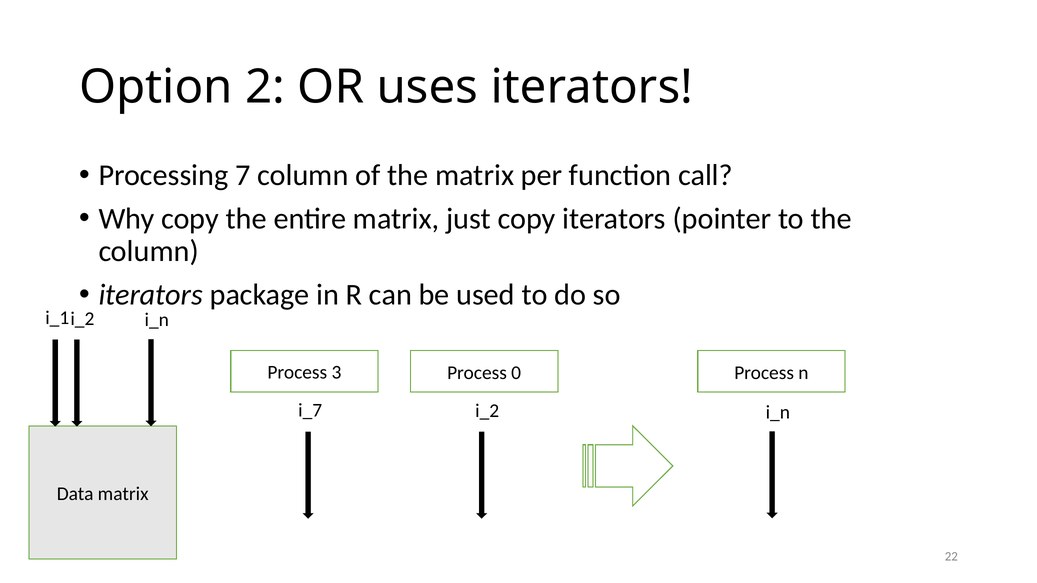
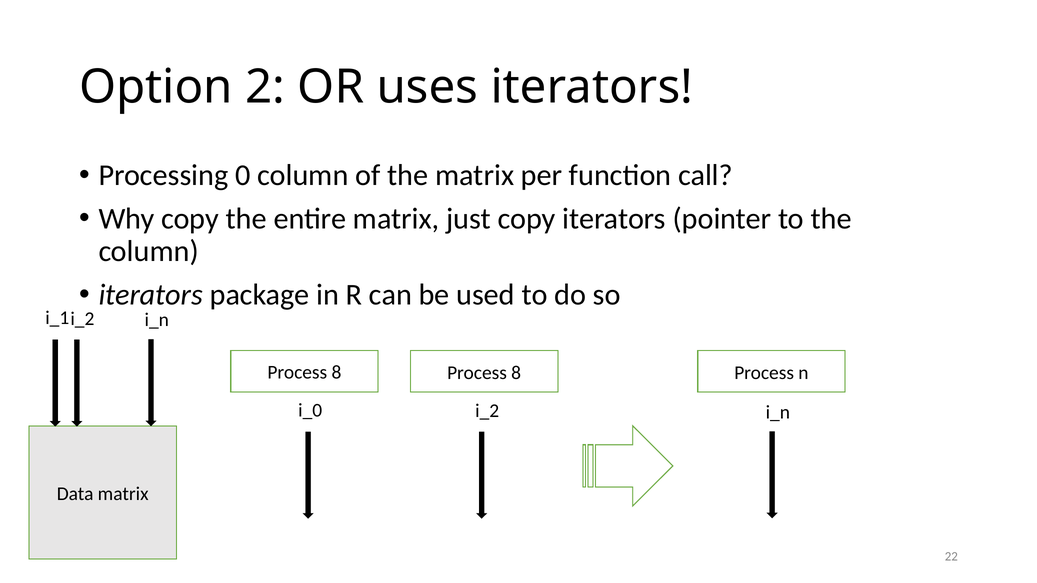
7: 7 -> 0 (243, 175)
3: 3 -> 8 (336, 373)
0: 0 -> 8 (516, 373)
i_7: i_7 -> i_0 (310, 410)
